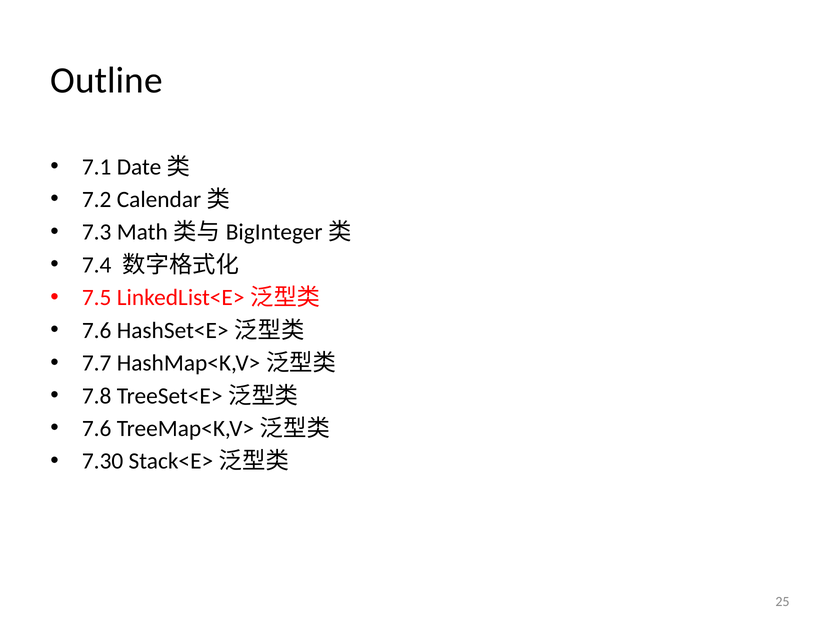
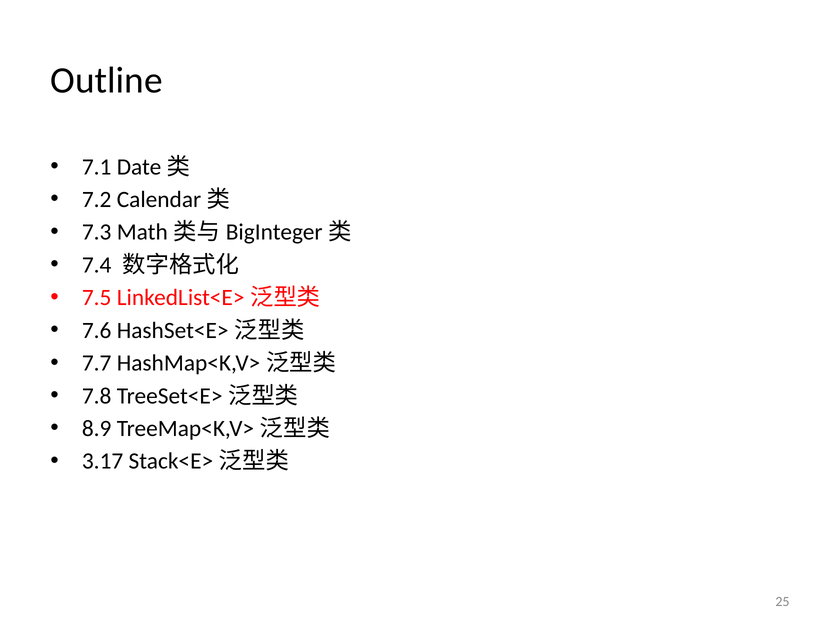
7.6: 7.6 -> 8.9 (97, 429)
7.30: 7.30 -> 3.17 (103, 461)
